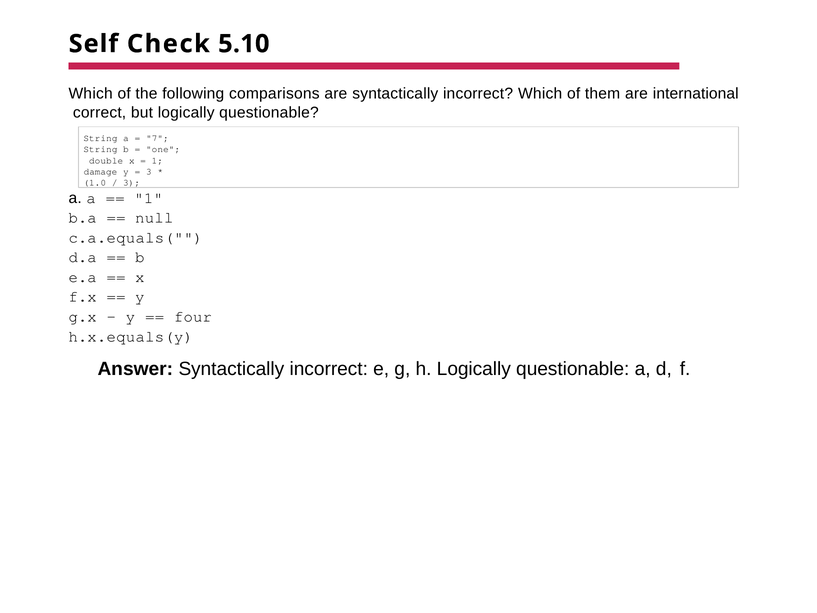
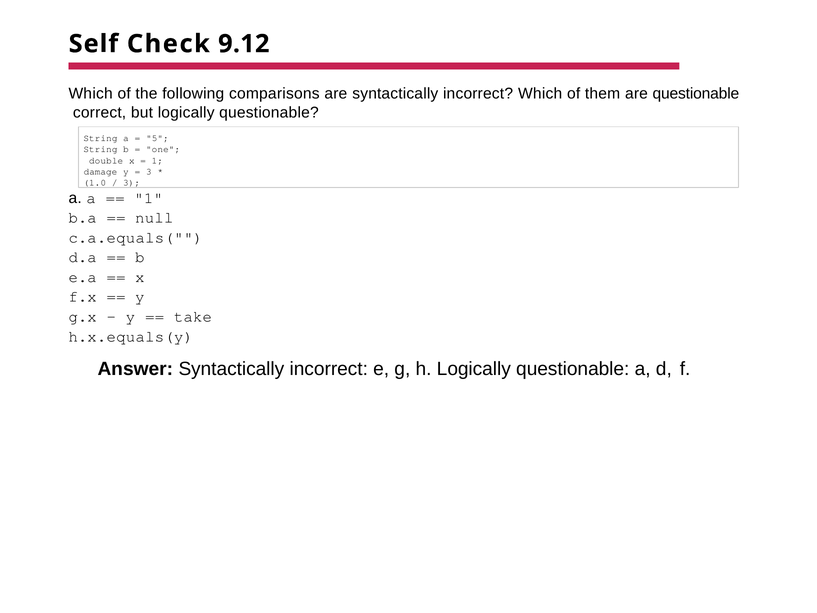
5.10: 5.10 -> 9.12 (244, 44)
are international: international -> questionable (696, 93)
7: 7 -> 5 (157, 138)
four: four -> take (193, 317)
